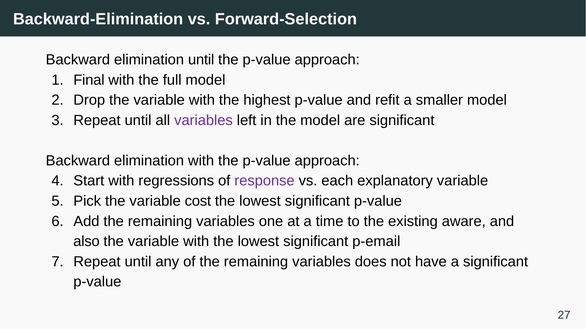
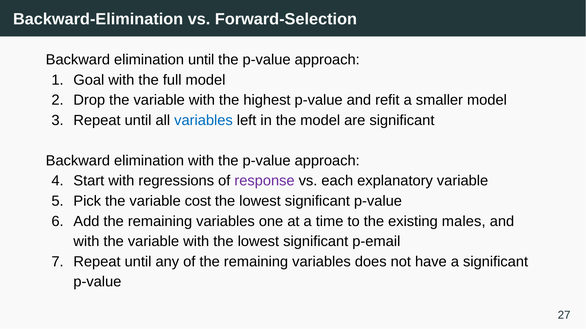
Final: Final -> Goal (89, 80)
variables colour: purple -> blue (203, 121)
aware: aware -> males (464, 222)
also: also -> with (86, 242)
